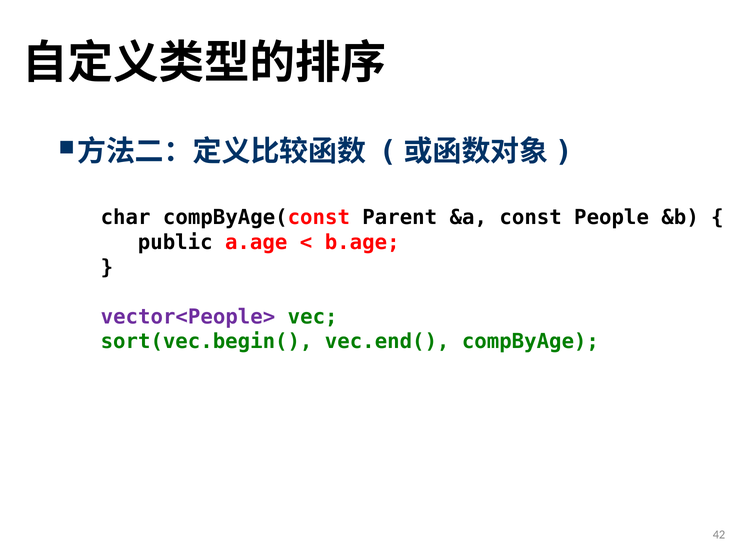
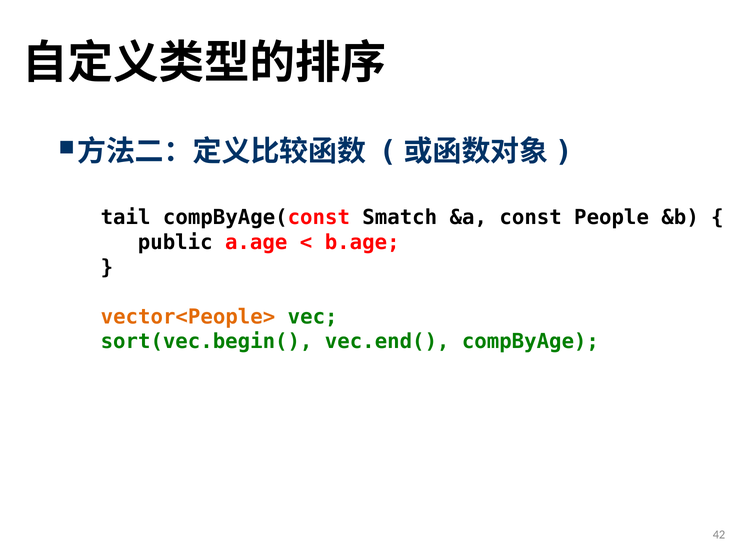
char: char -> tail (126, 218)
Parent: Parent -> Smatch (400, 218)
vector<People> colour: purple -> orange (188, 317)
